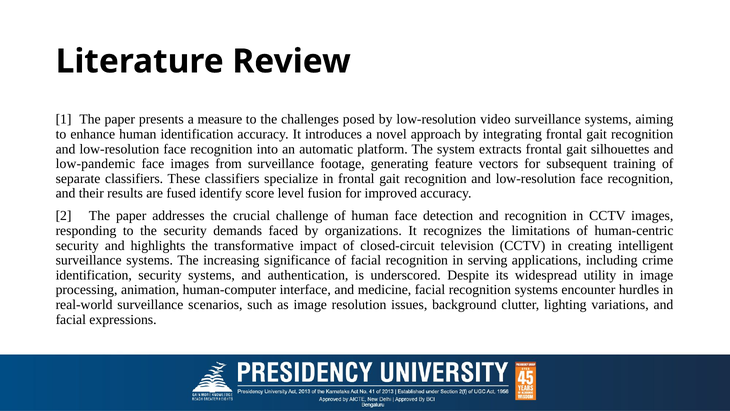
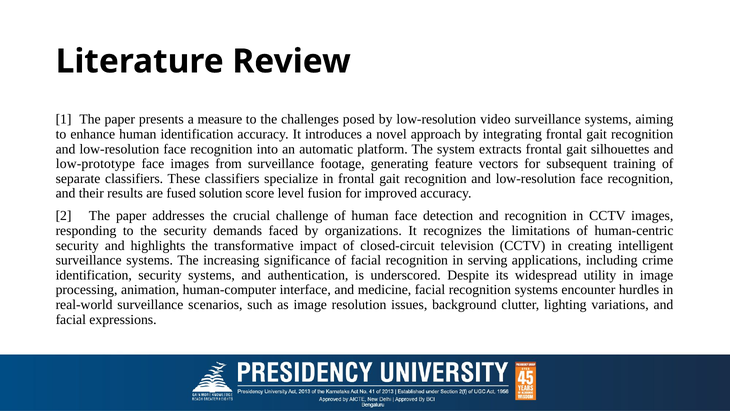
low-pandemic: low-pandemic -> low-prototype (95, 164)
identify: identify -> solution (221, 193)
